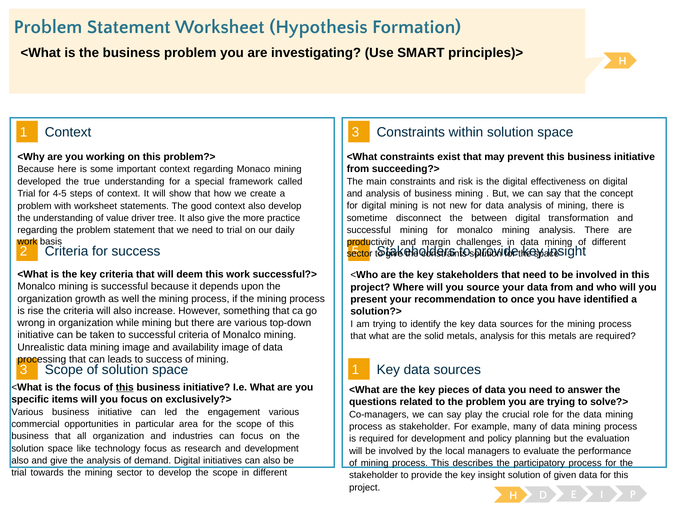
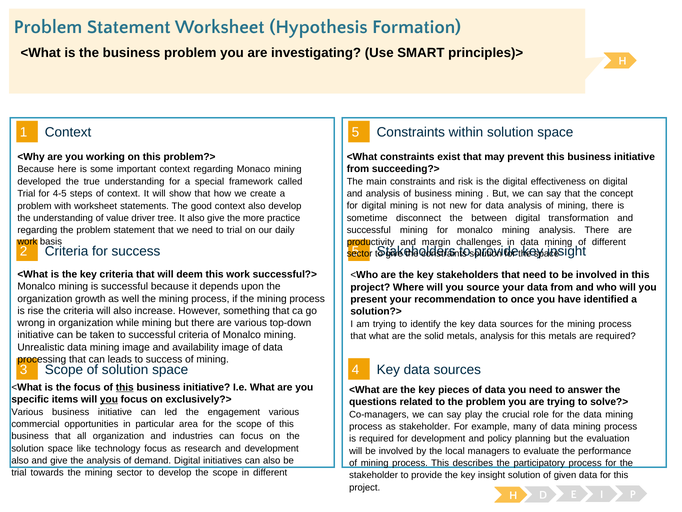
1 3: 3 -> 5 (356, 132)
3 1: 1 -> 4 (356, 370)
you underline: none -> present (109, 399)
